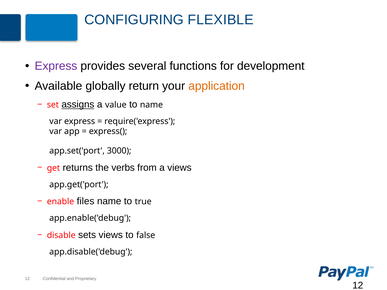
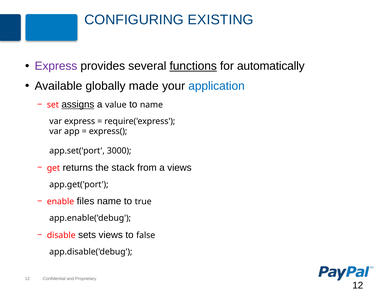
FLEXIBLE: FLEXIBLE -> EXISTING (221, 20)
functions underline: none -> present (193, 66)
development: development -> automatically (271, 66)
return: return -> made (144, 86)
application colour: orange -> blue (217, 86)
verbs: verbs -> stack (123, 168)
